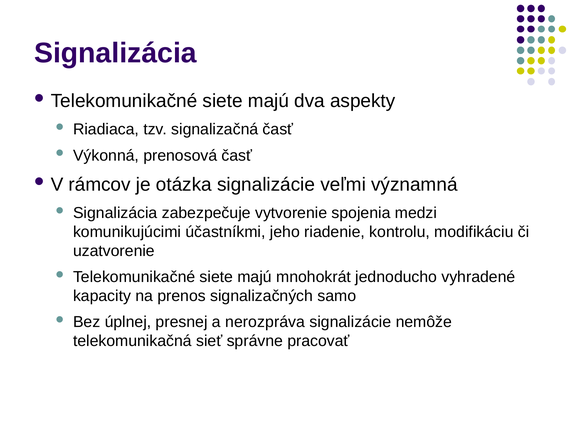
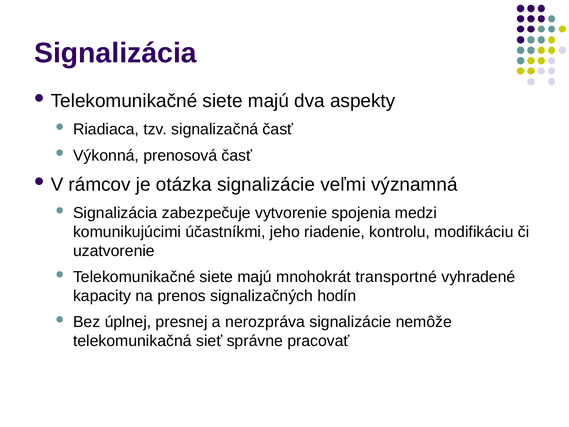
jednoducho: jednoducho -> transportné (396, 277)
samo: samo -> hodín (337, 296)
